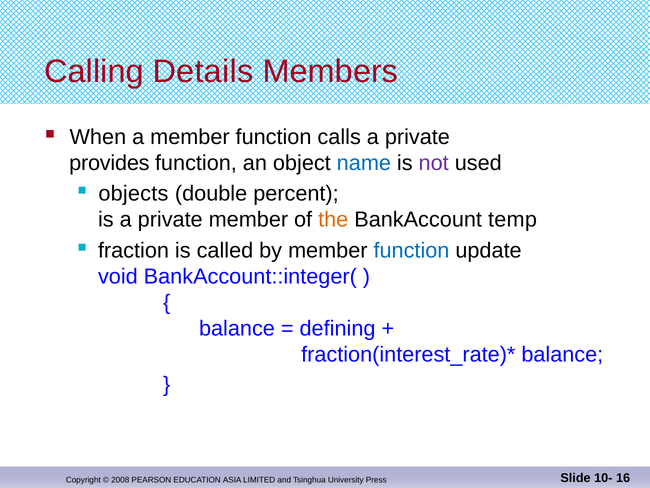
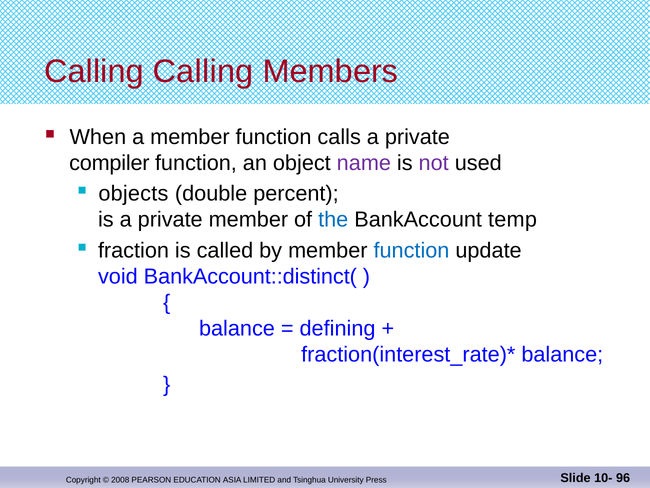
Calling Details: Details -> Calling (203, 72)
provides: provides -> compiler (109, 163)
name colour: blue -> purple (364, 163)
the colour: orange -> blue (333, 219)
BankAccount::integer(: BankAccount::integer( -> BankAccount::distinct( (250, 276)
16: 16 -> 96 (623, 478)
